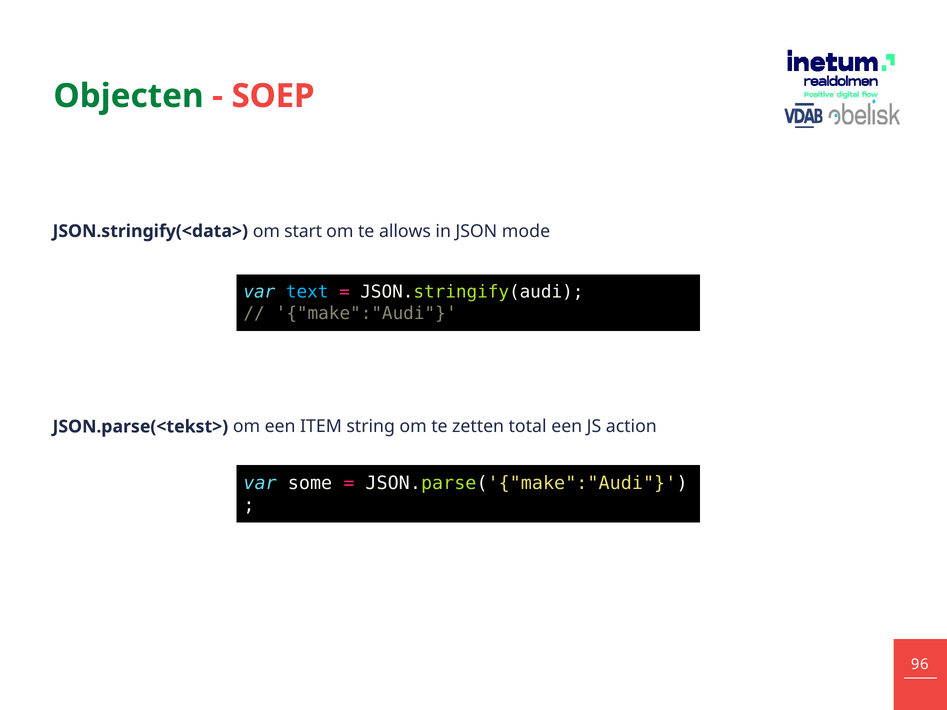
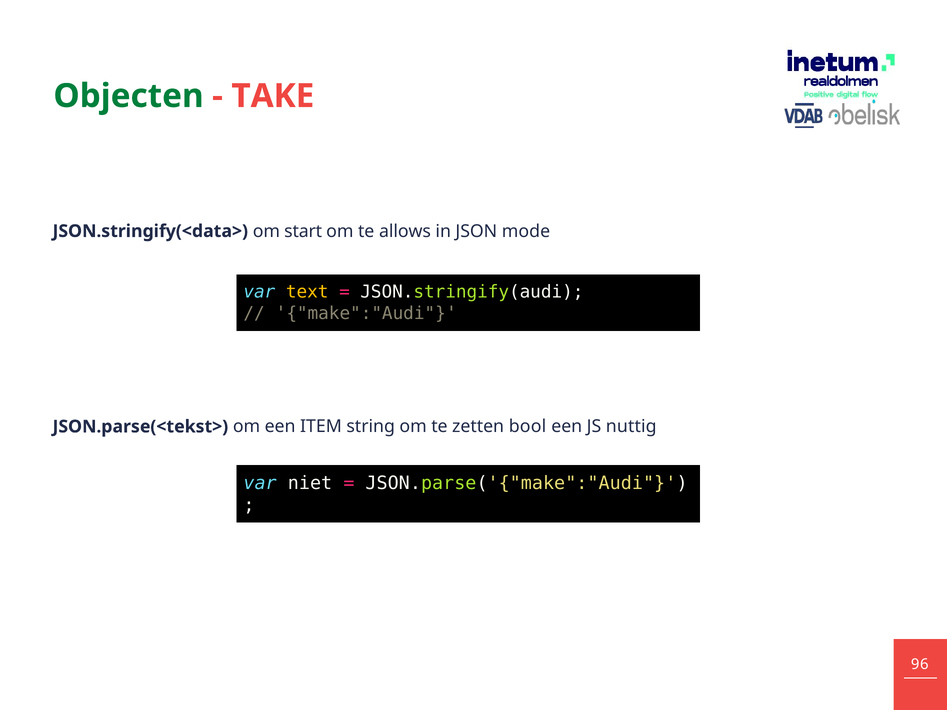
SOEP: SOEP -> TAKE (273, 96)
text colour: light blue -> yellow (307, 292)
total: total -> bool (528, 427)
action: action -> nuttig (631, 427)
some: some -> niet (310, 483)
